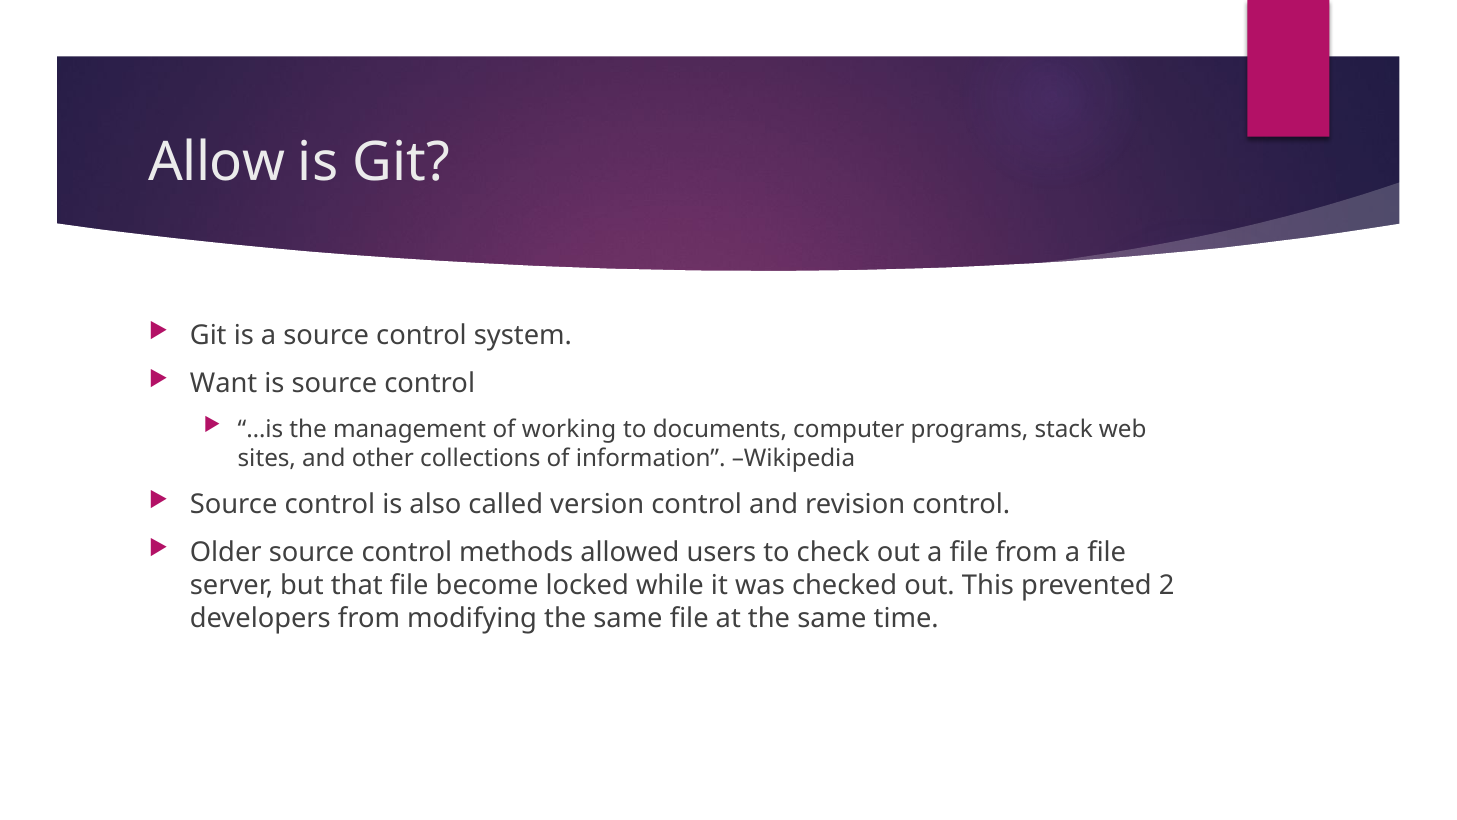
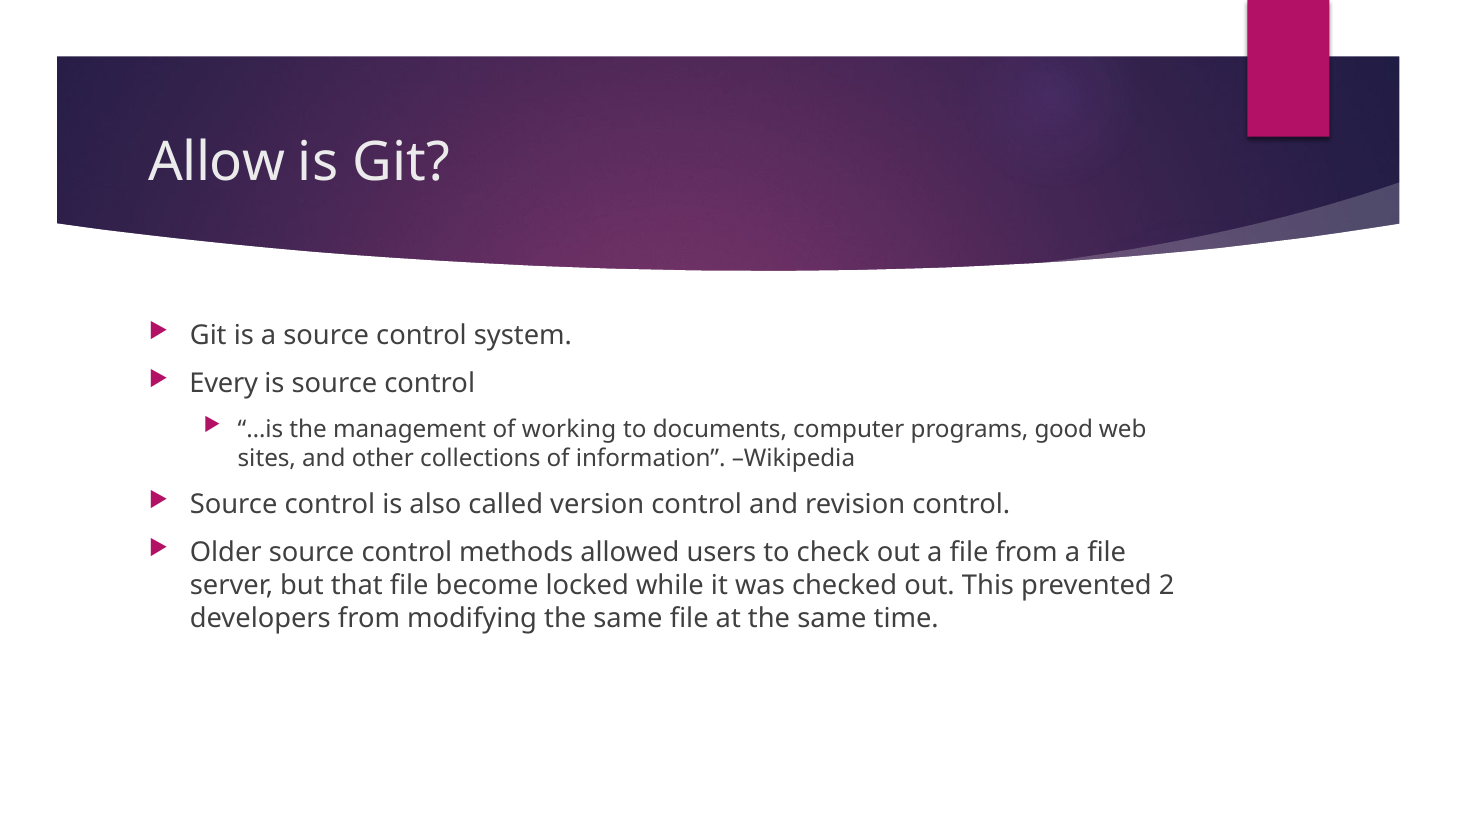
Want: Want -> Every (224, 383)
stack: stack -> good (1064, 429)
